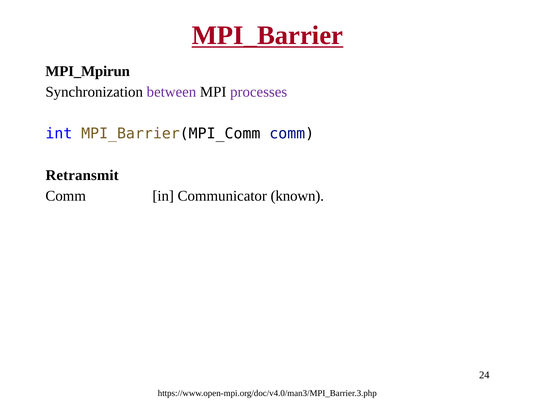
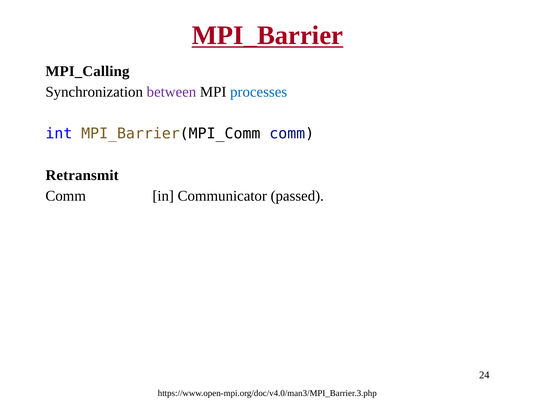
MPI_Mpirun: MPI_Mpirun -> MPI_Calling (87, 71)
processes colour: purple -> blue (259, 92)
known: known -> passed (297, 196)
